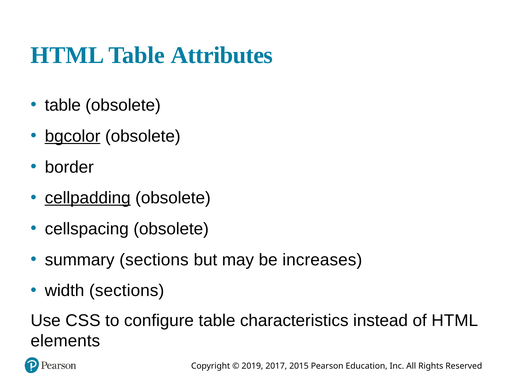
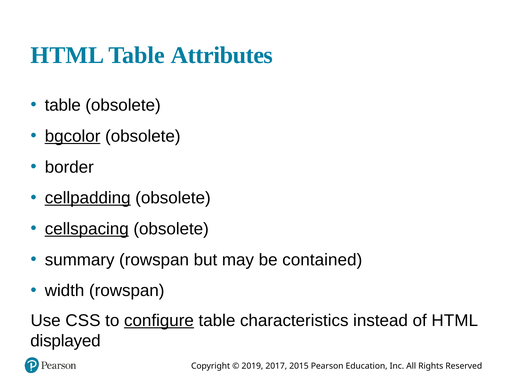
cellspacing underline: none -> present (87, 229)
summary sections: sections -> rowspan (154, 260)
increases: increases -> contained (322, 260)
width sections: sections -> rowspan (127, 291)
configure underline: none -> present (159, 321)
elements: elements -> displayed (65, 341)
